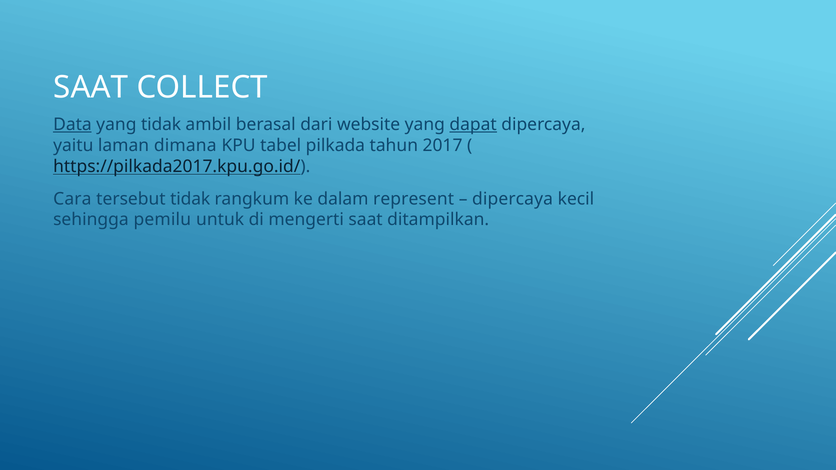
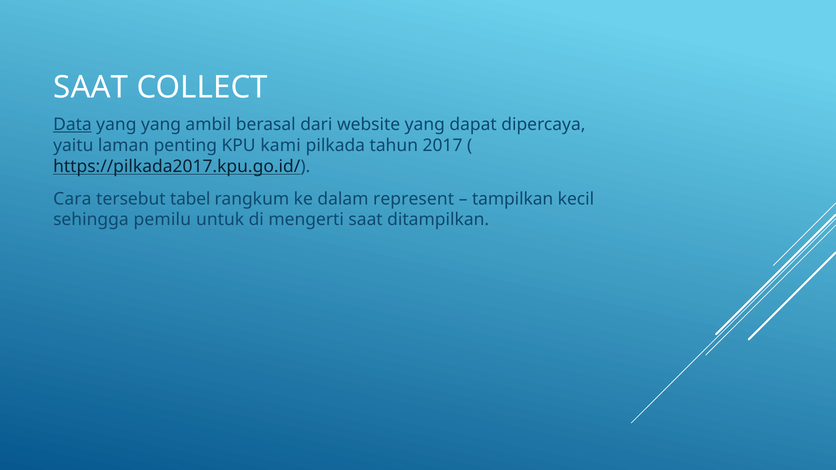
yang tidak: tidak -> yang (161, 125)
dapat underline: present -> none (473, 125)
dimana: dimana -> penting (185, 145)
tabel: tabel -> kami (281, 145)
tersebut tidak: tidak -> tabel (190, 199)
dipercaya: dipercaya -> tampilkan (513, 199)
